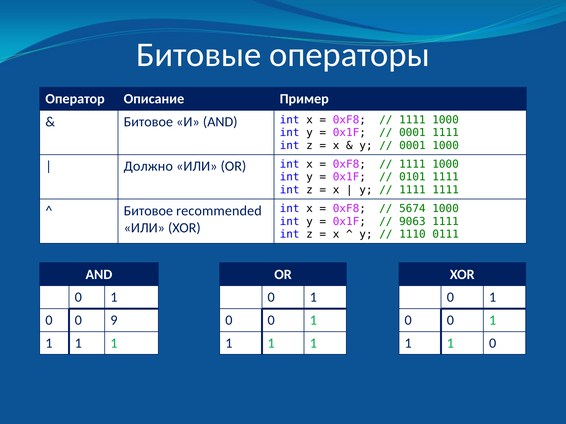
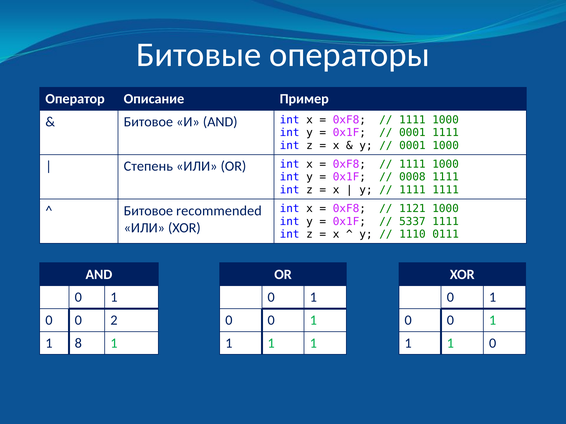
Должно: Должно -> Степень (148, 166)
0101: 0101 -> 0008 (412, 177)
5674: 5674 -> 1121 (412, 209)
9063: 9063 -> 5337 (412, 222)
9: 9 -> 2 (114, 321)
1: 1 -> 8 (78, 344)
